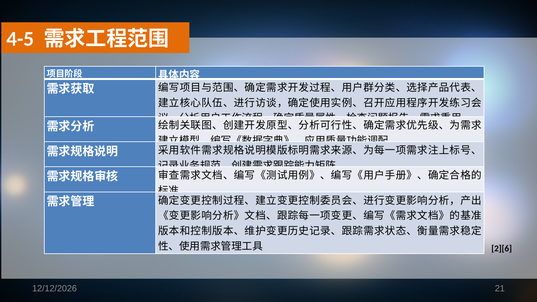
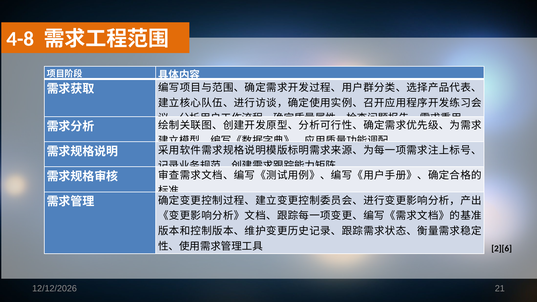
4-5: 4-5 -> 4-8 (20, 39)
